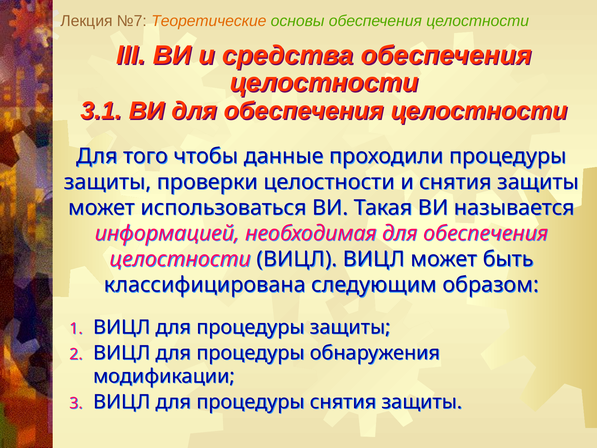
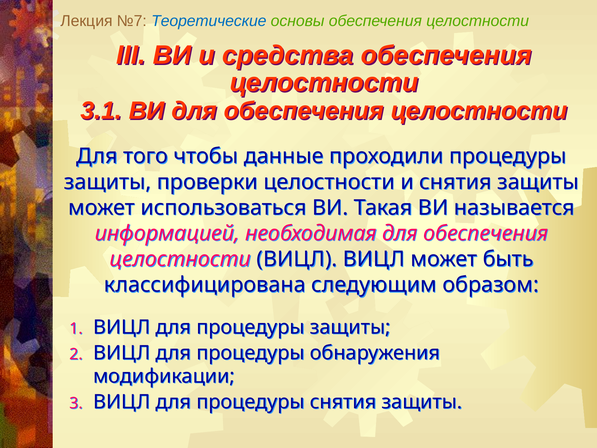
Теоретические colour: orange -> blue (209, 21)
